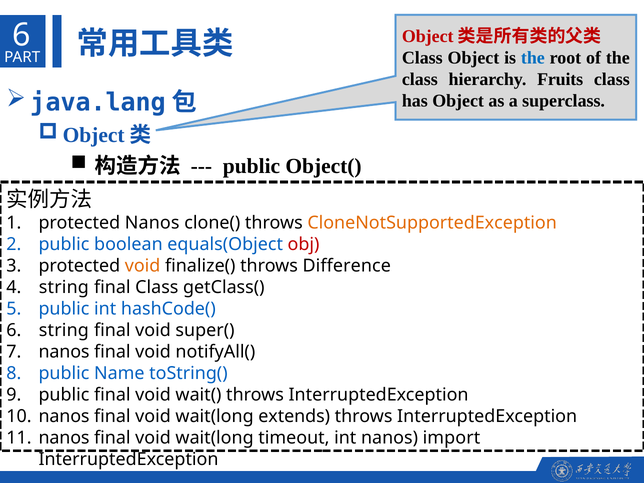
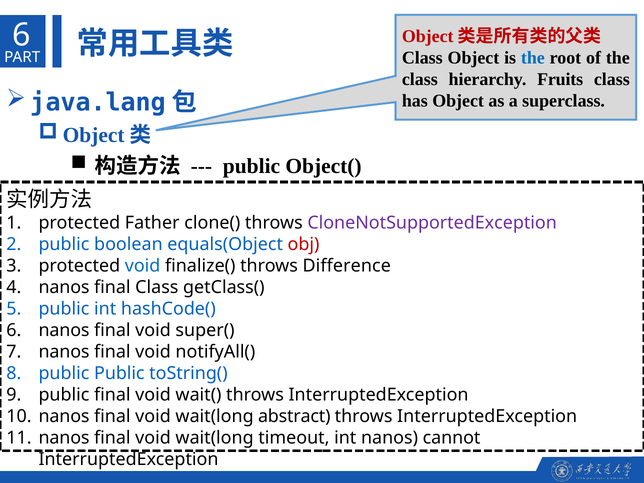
protected Nanos: Nanos -> Father (152, 223)
CloneNotSupportedException colour: orange -> purple (432, 223)
void colour: orange -> blue (143, 266)
string: string -> nanos (64, 287)
6 string: string -> nanos (64, 330)
public Name: Name -> Public (119, 373)
extends: extends -> abstract (294, 416)
import: import -> cannot (452, 438)
